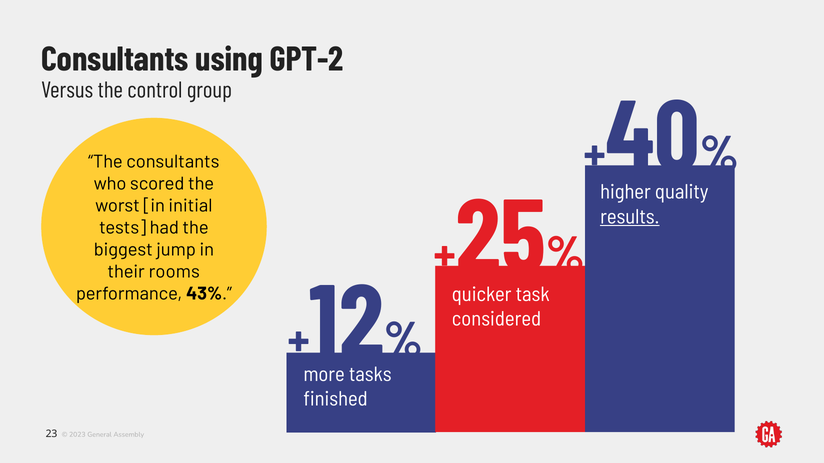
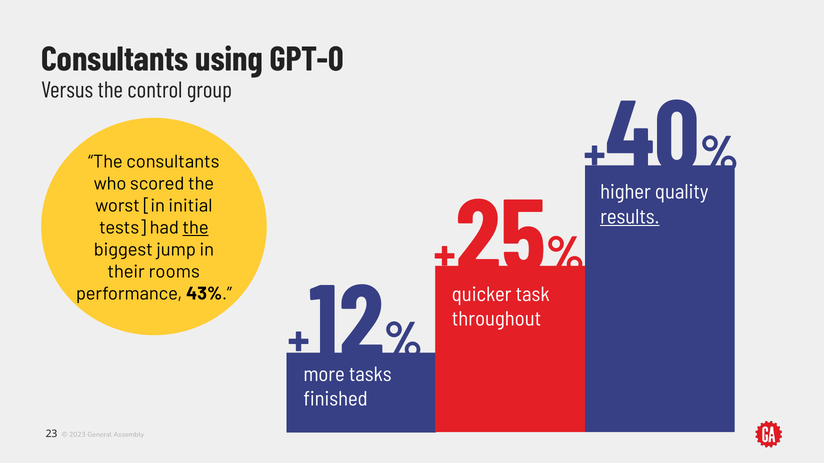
GPT-2: GPT-2 -> GPT-0 (307, 60)
the underline: none -> present (196, 228)
considered: considered -> throughout (497, 319)
